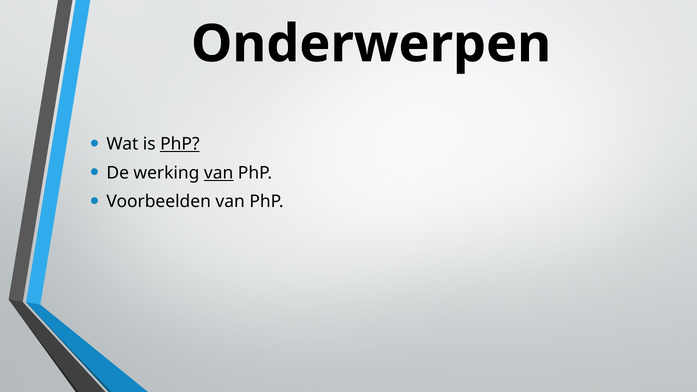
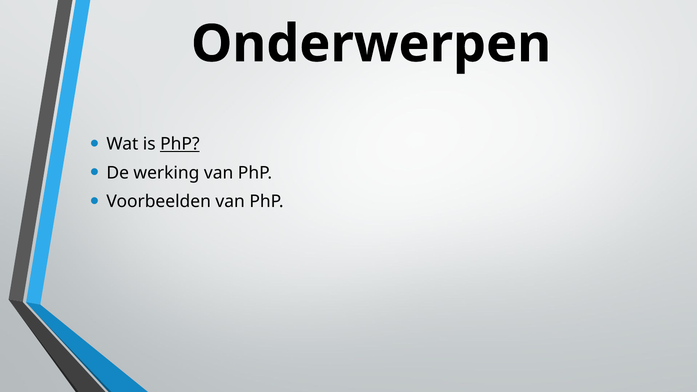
van underline: present -> none (219, 173)
